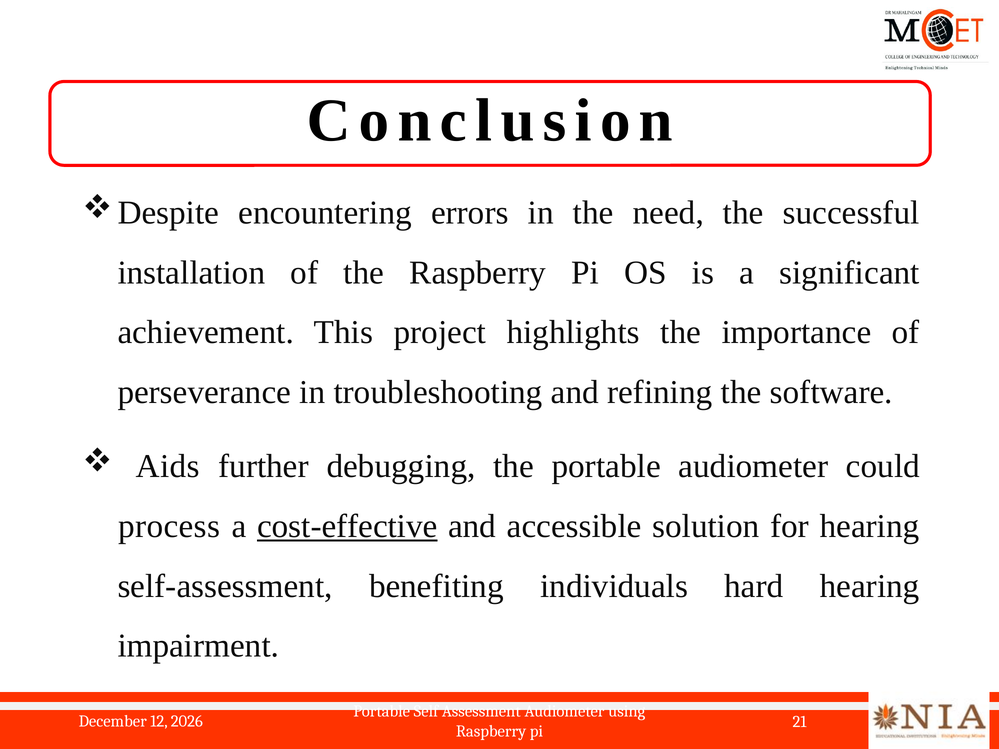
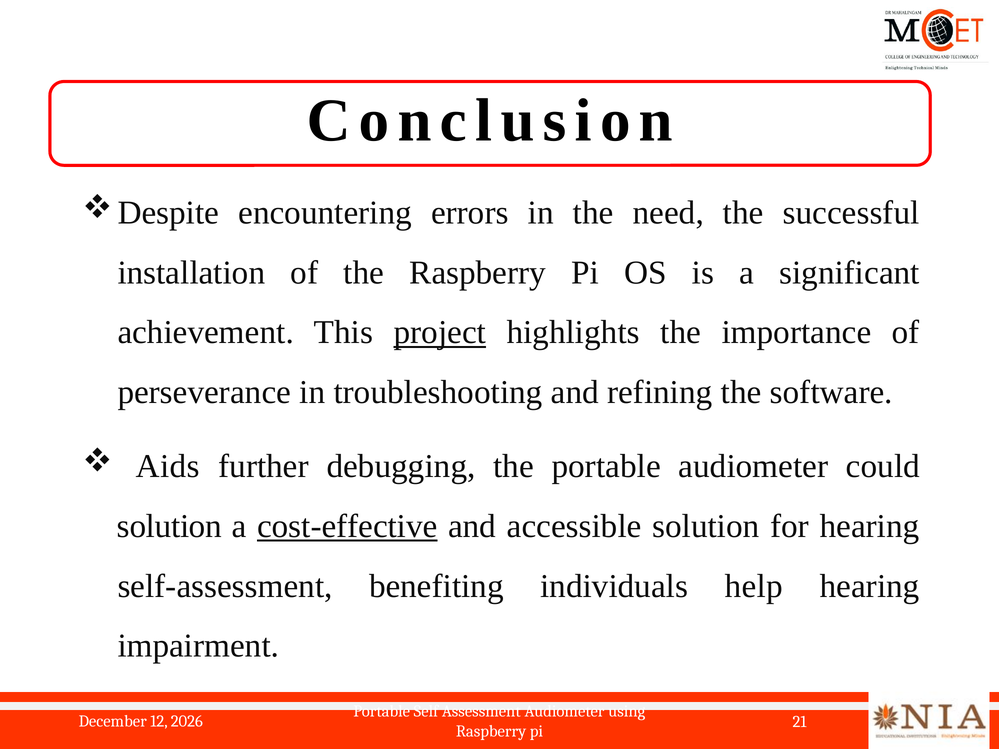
project underline: none -> present (440, 333)
process: process -> solution (169, 526)
hard: hard -> help (754, 586)
